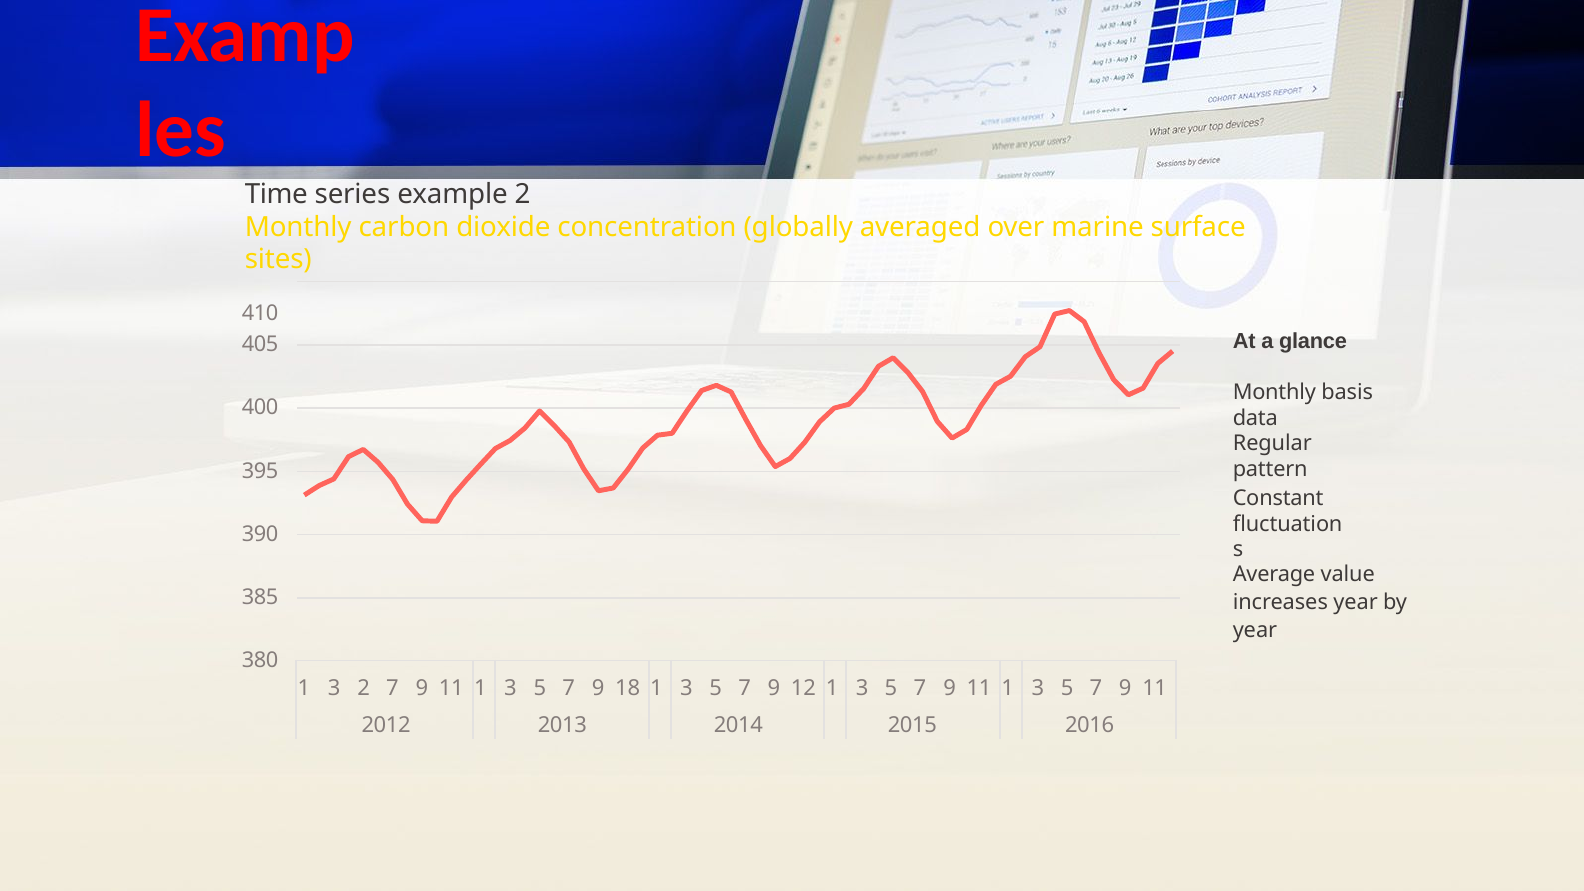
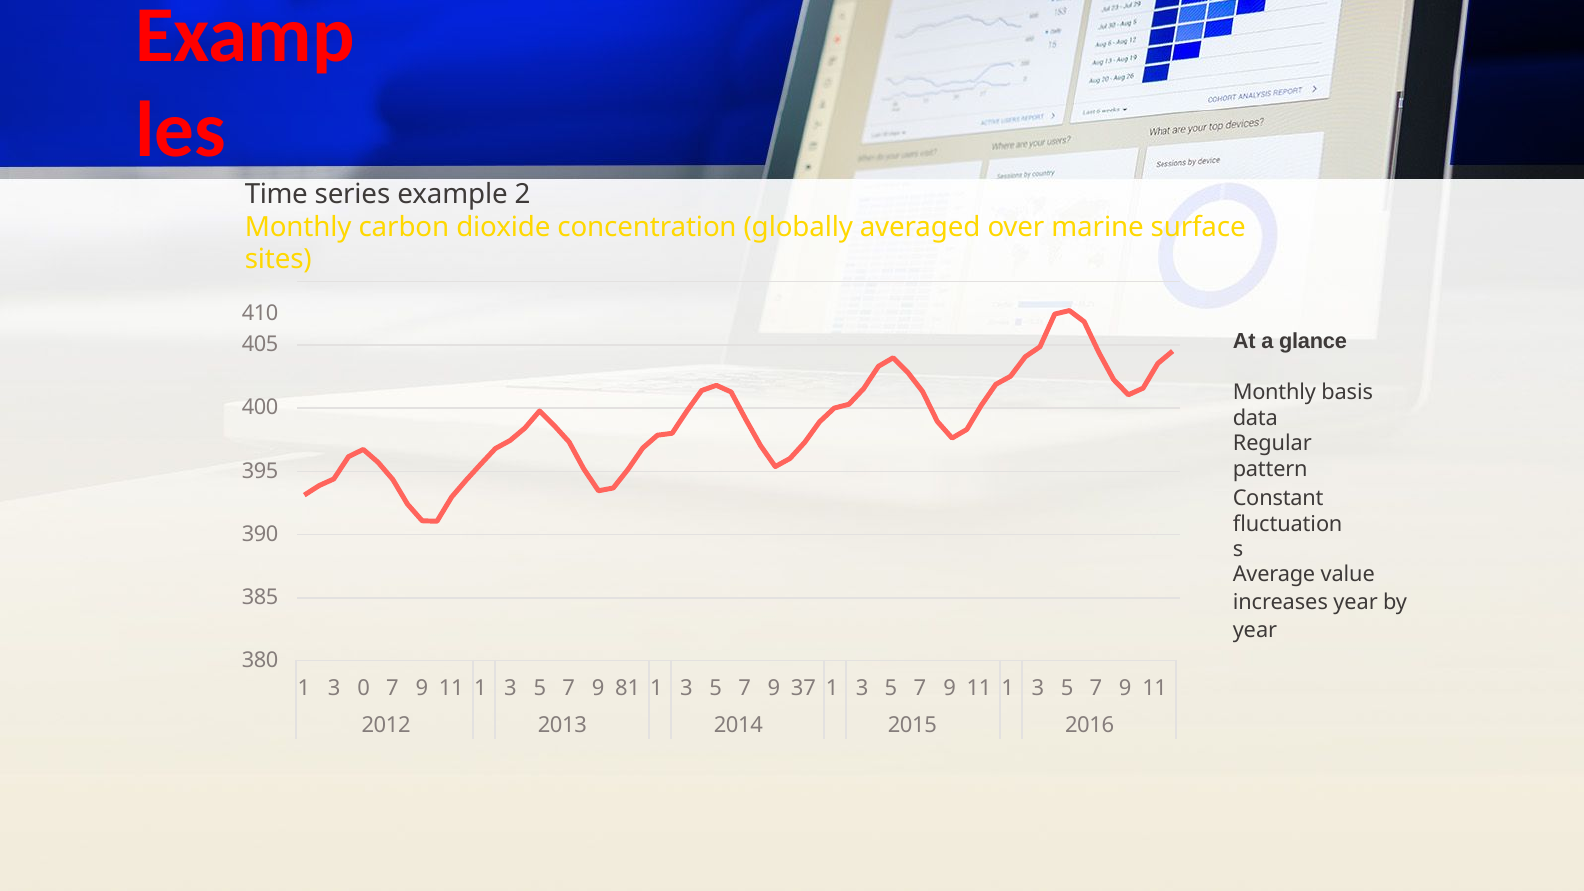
3 2: 2 -> 0 (364, 688)
18: 18 -> 81 (628, 688)
12: 12 -> 37 (803, 688)
